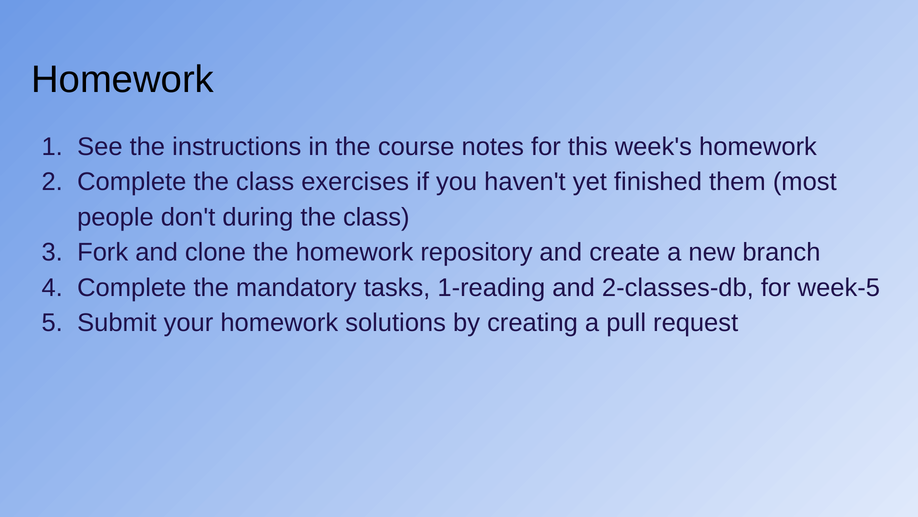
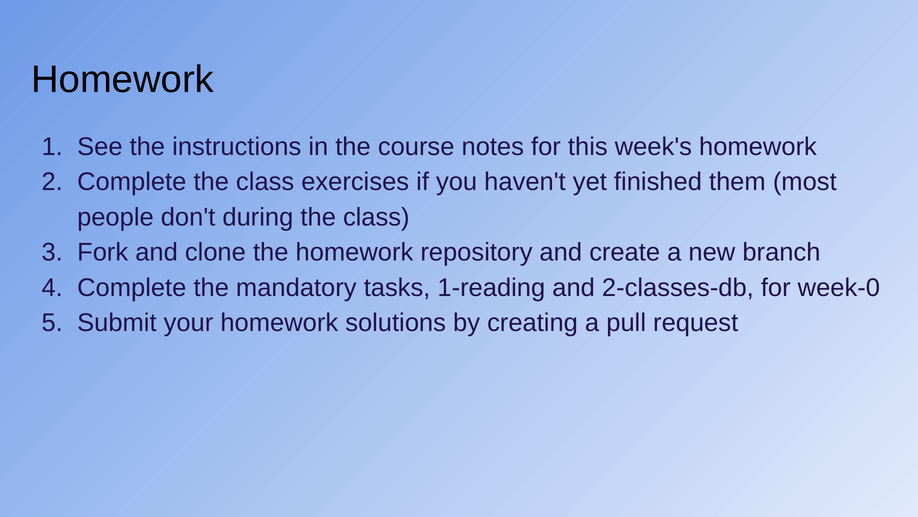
week-5: week-5 -> week-0 (839, 287)
